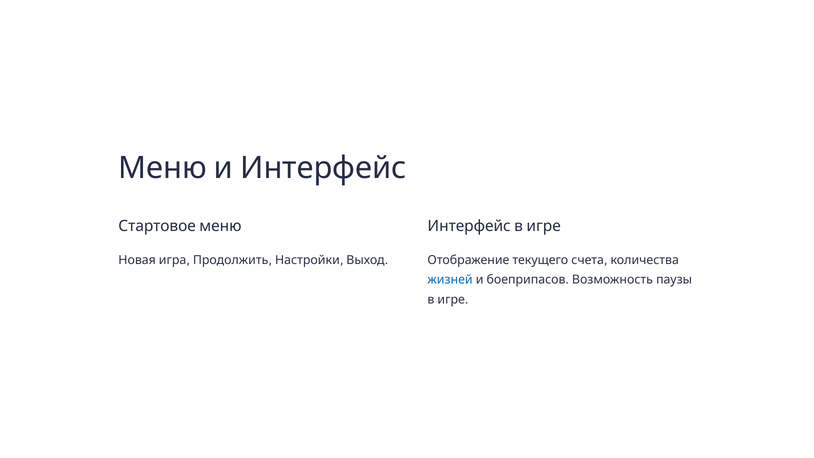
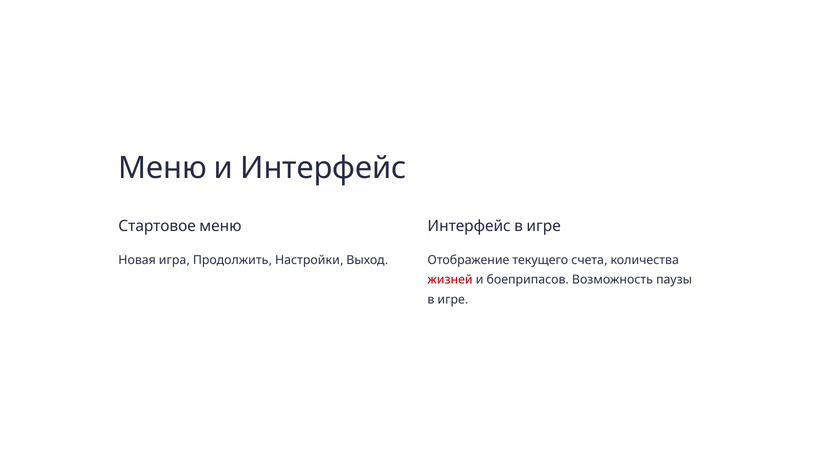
жизней colour: blue -> red (450, 280)
